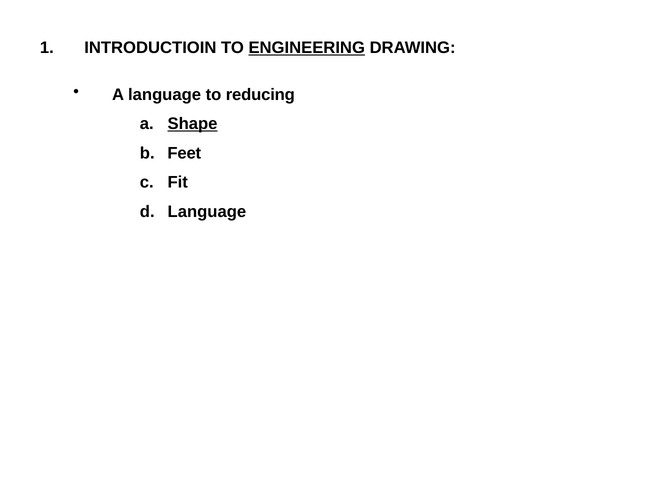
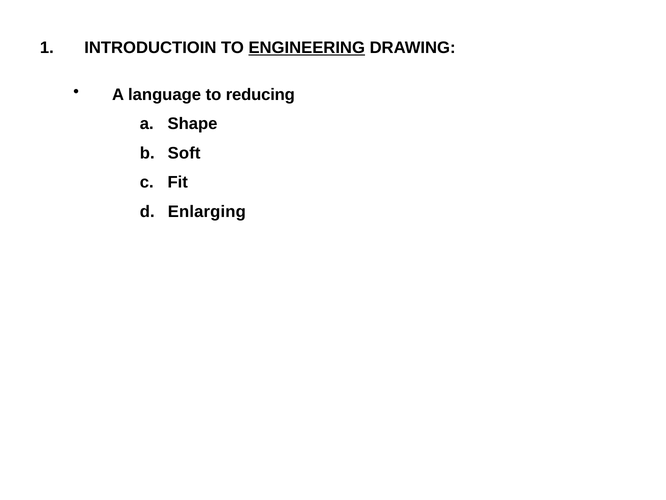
Shape underline: present -> none (193, 124)
Feet: Feet -> Soft (184, 153)
Language: Language -> Enlarging (207, 212)
